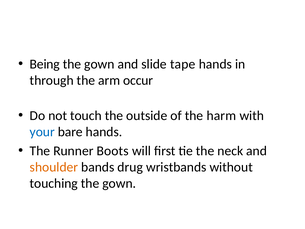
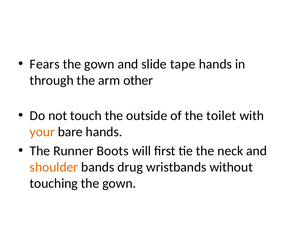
Being: Being -> Fears (45, 64)
occur: occur -> other (138, 80)
harm: harm -> toilet (221, 116)
your colour: blue -> orange (42, 132)
